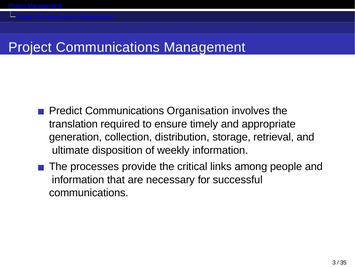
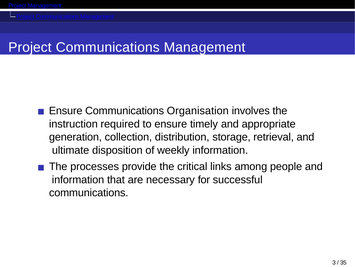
Predict: Predict -> Ensure (66, 111)
translation: translation -> instruction (73, 124)
